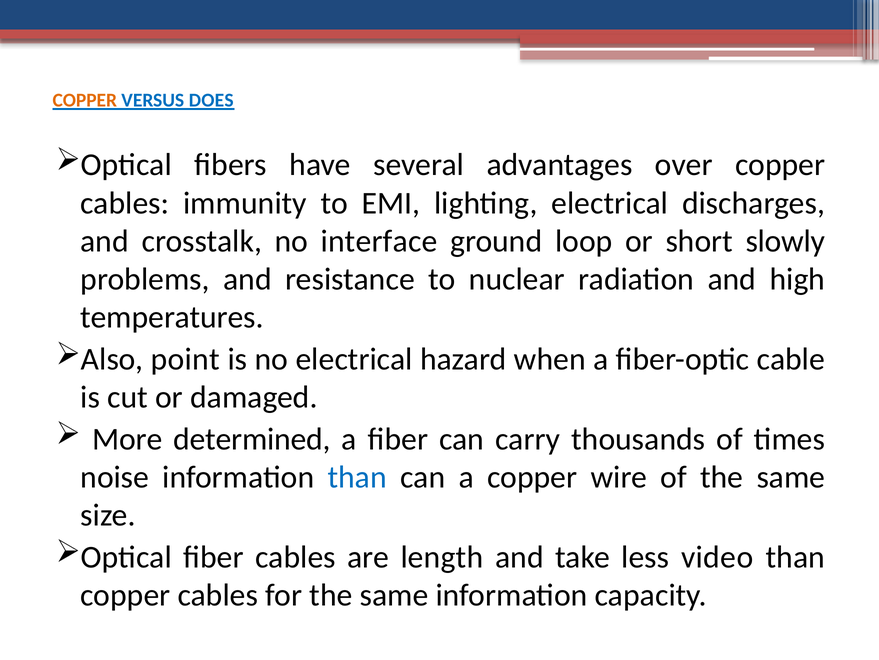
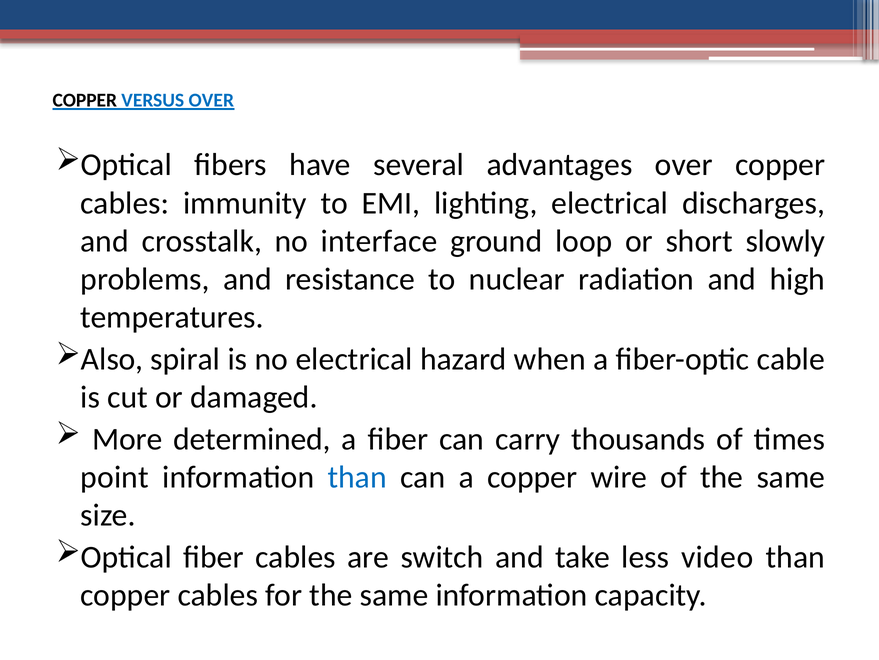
COPPER colour: orange -> black (85, 100)
VERSUS DOES: DOES -> OVER (211, 100)
point: point -> spiral (185, 359)
noise: noise -> point (115, 477)
length: length -> switch (442, 556)
